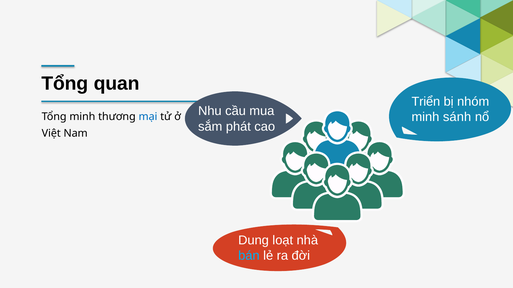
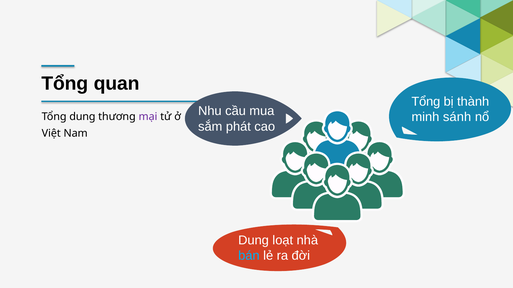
Triển: Triển -> Tổng (426, 102)
nhóm: nhóm -> thành (473, 102)
Tổng minh: minh -> dung (82, 117)
mại colour: blue -> purple (148, 117)
